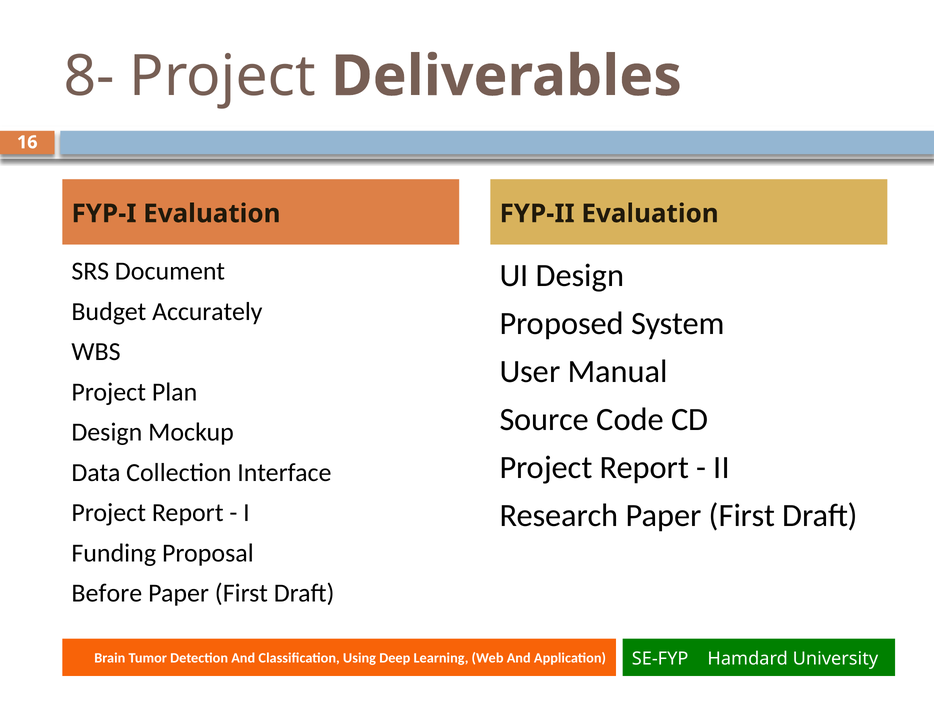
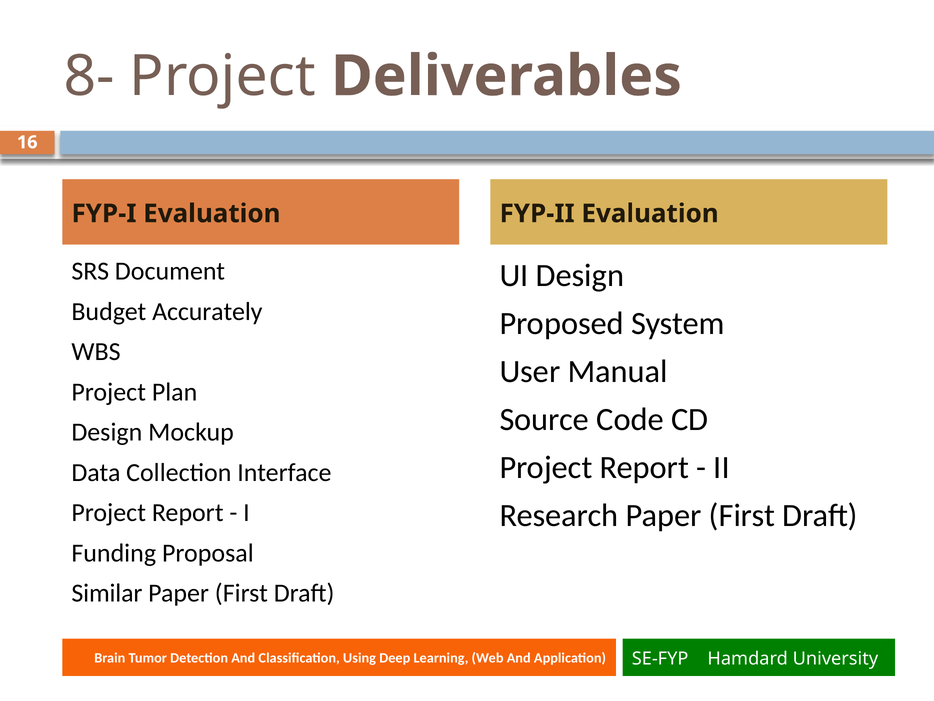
Before: Before -> Similar (107, 593)
